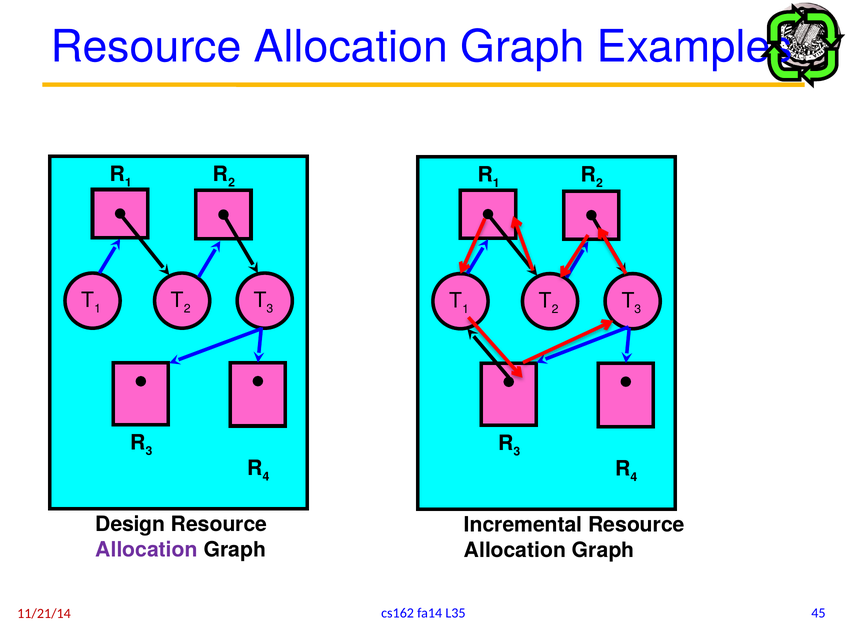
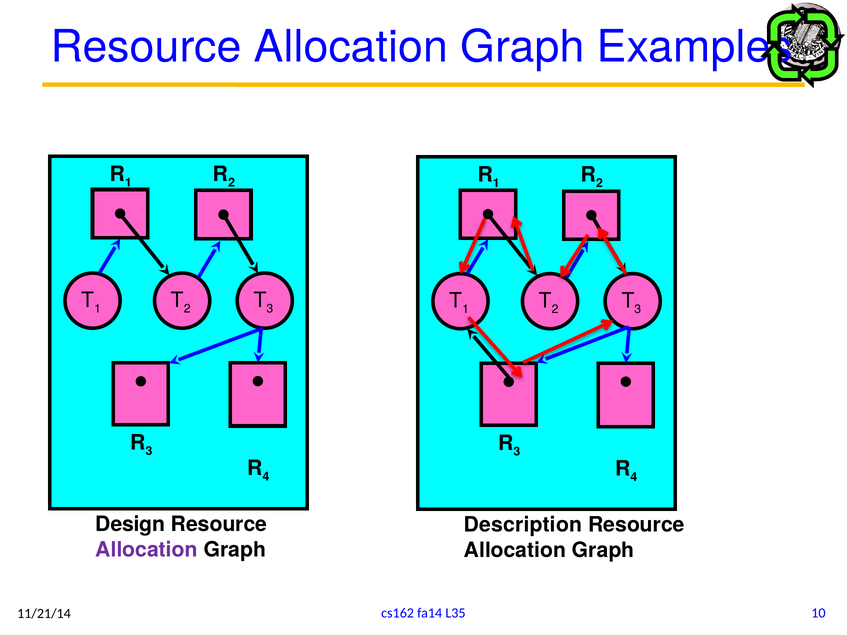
Incremental: Incremental -> Description (523, 525)
45: 45 -> 10 (818, 614)
11/21/14 colour: red -> black (44, 614)
